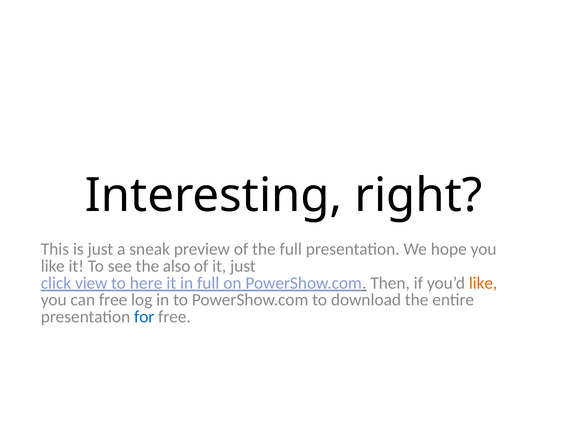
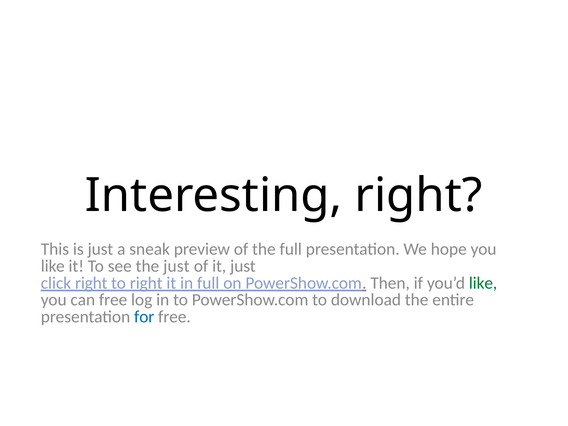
the also: also -> just (176, 266)
click view: view -> right (91, 283)
to here: here -> right (146, 283)
like colour: orange -> green (483, 283)
